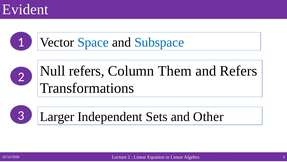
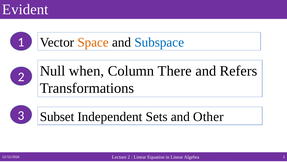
Space colour: blue -> orange (93, 42)
Null refers: refers -> when (87, 71)
Them: Them -> There (175, 71)
Larger: Larger -> Subset (57, 116)
